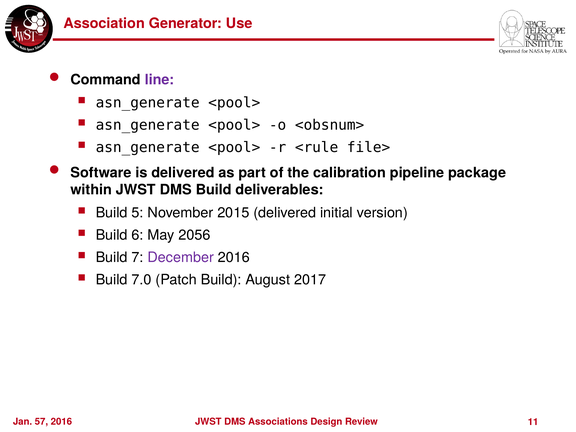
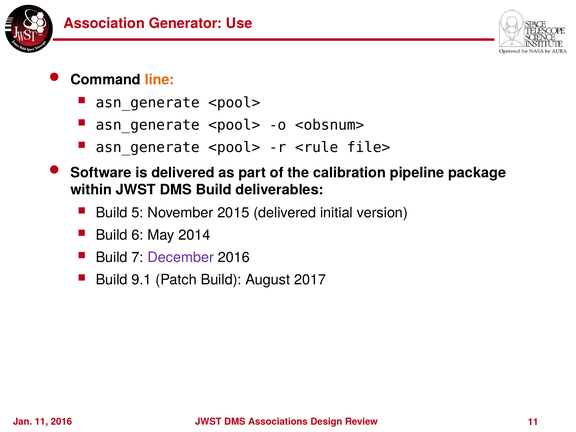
line colour: purple -> orange (160, 80)
2056: 2056 -> 2014 (194, 235)
7.0: 7.0 -> 9.1 (142, 280)
Jan 57: 57 -> 11 (41, 422)
